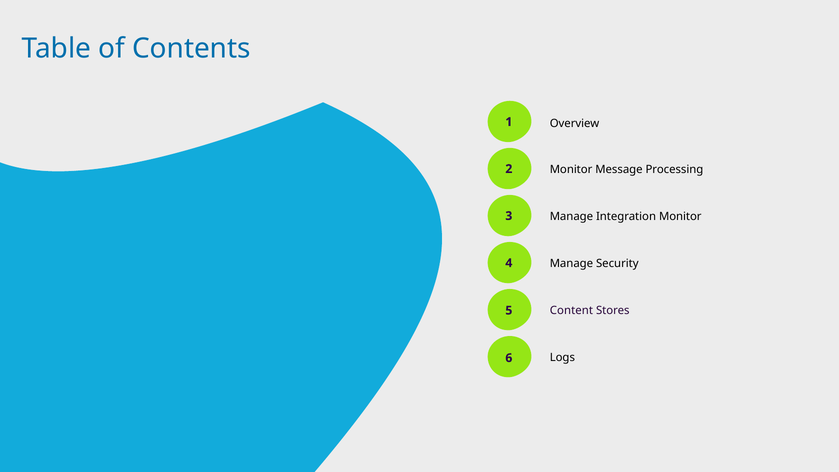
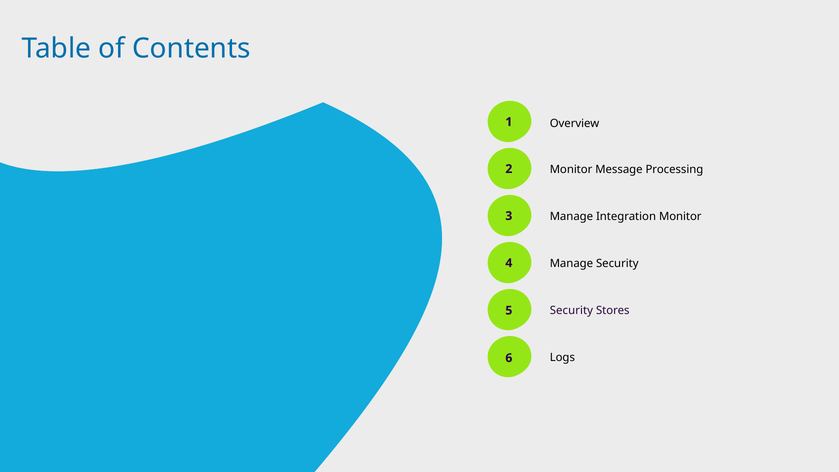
Content: Content -> Security (571, 310)
